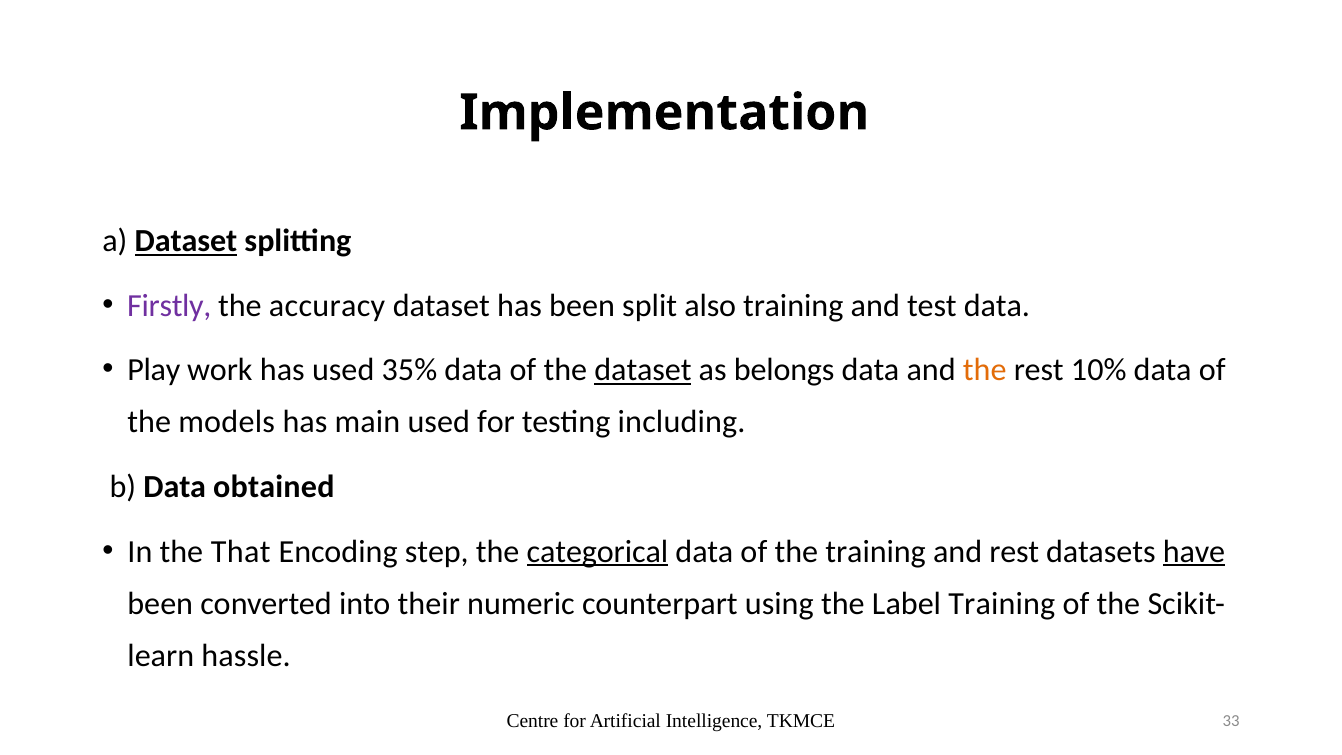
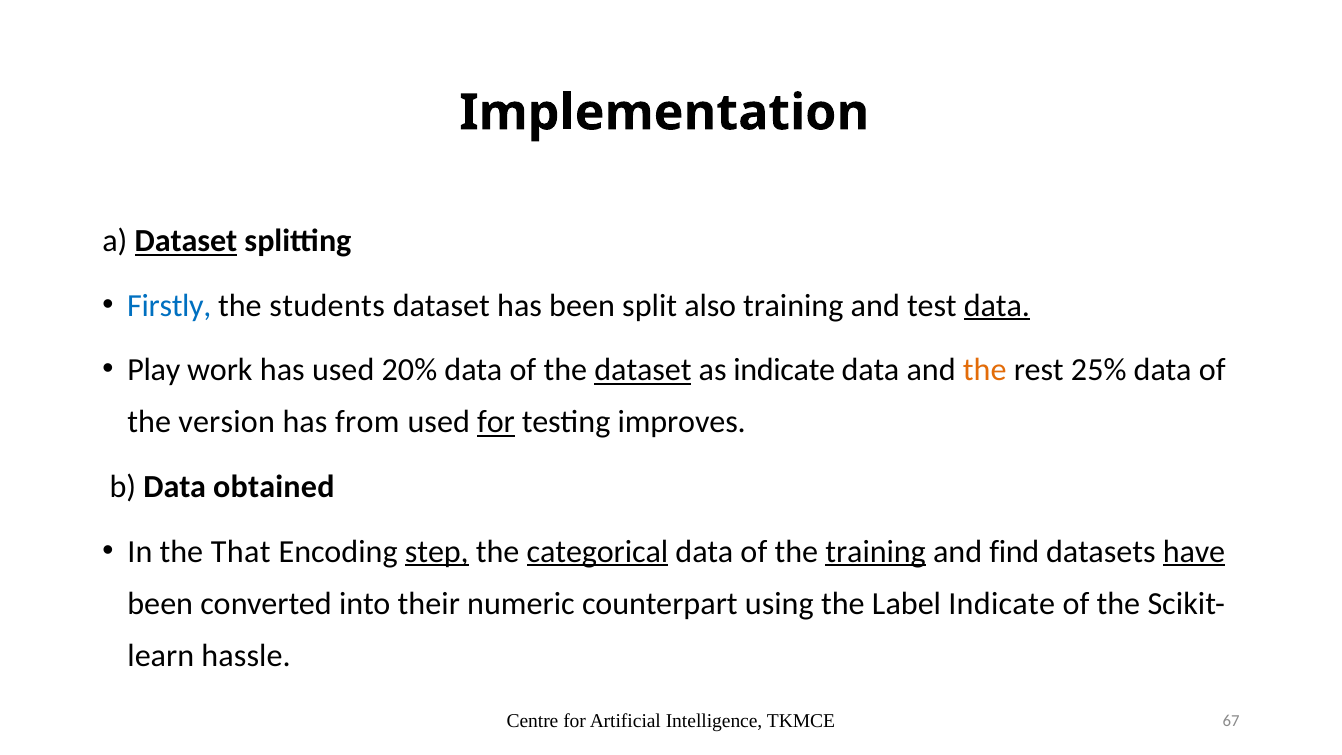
Firstly colour: purple -> blue (169, 306)
accuracy: accuracy -> students (327, 306)
data underline: none -> present (997, 306)
35%: 35% -> 20% (409, 370)
as belongs: belongs -> indicate (784, 370)
10%: 10% -> 25% (1099, 370)
models: models -> version (227, 422)
main: main -> from (367, 422)
for underline: none -> present (496, 422)
including: including -> improves (682, 422)
step underline: none -> present (437, 551)
training underline: none -> present (876, 551)
and rest: rest -> find (1014, 551)
Label Training: Training -> Indicate (1002, 603)
33: 33 -> 67 (1231, 721)
